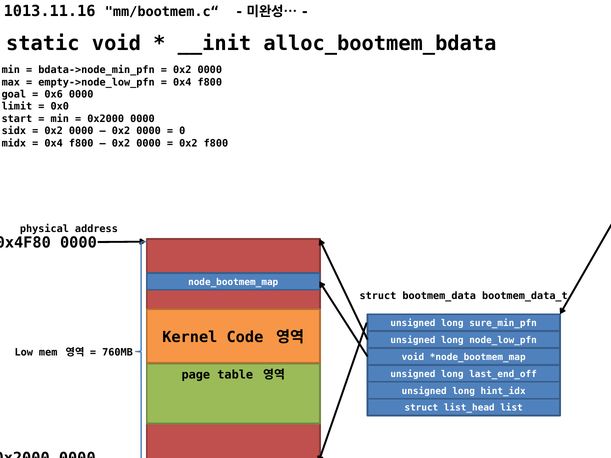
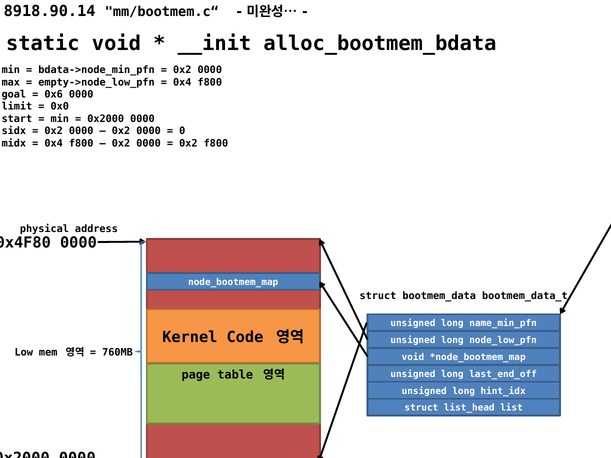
1013.11.16: 1013.11.16 -> 8918.90.14 (50, 11)
sure_min_pfn: sure_min_pfn -> name_min_pfn (503, 323)
